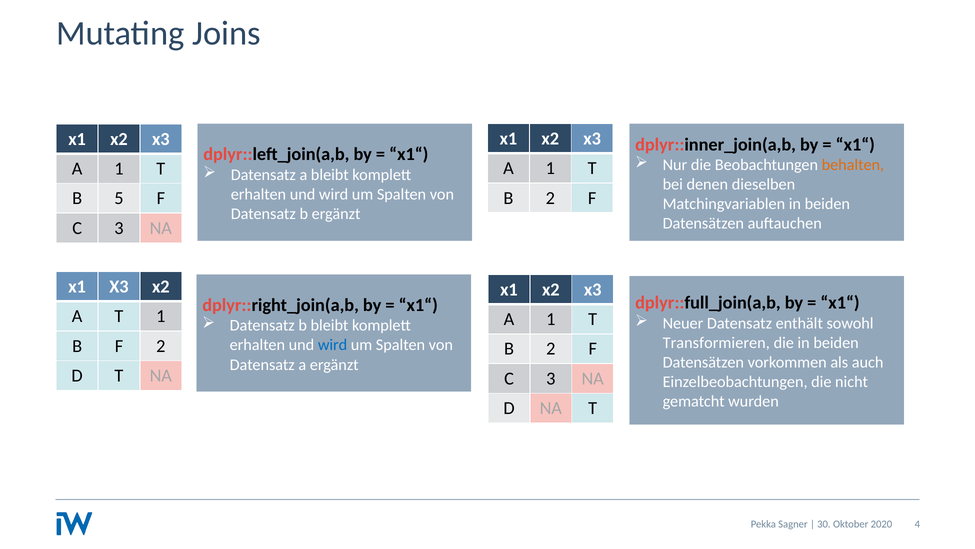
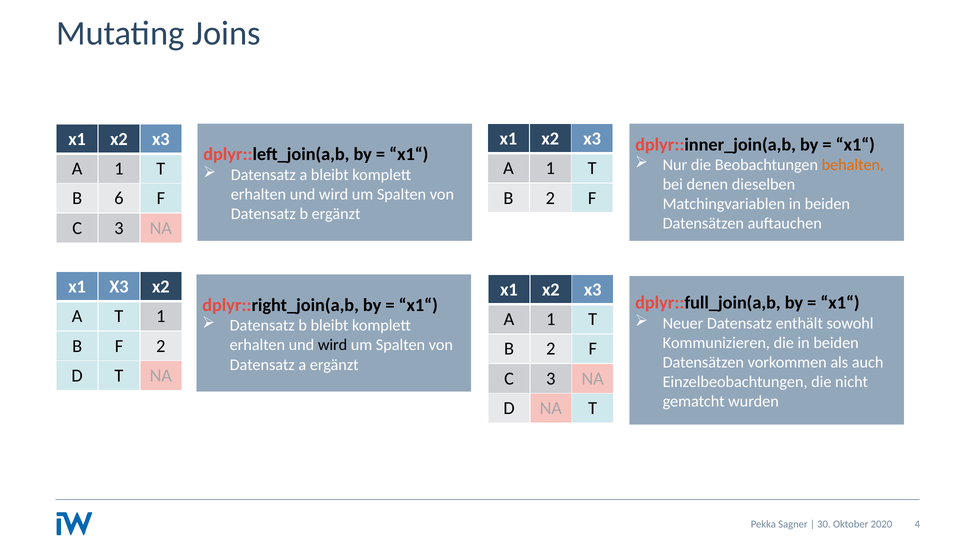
5: 5 -> 6 (119, 198)
Transformieren: Transformieren -> Kommunizieren (716, 343)
wird colour: blue -> black (333, 345)
